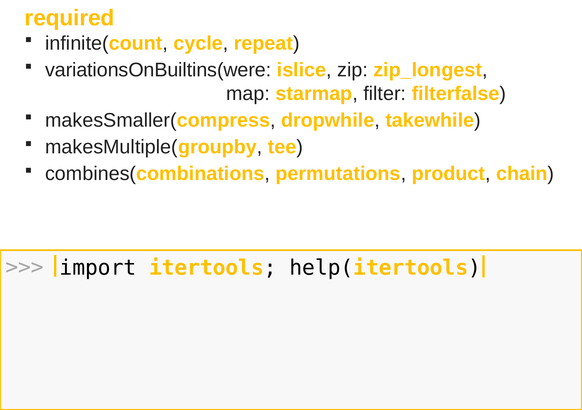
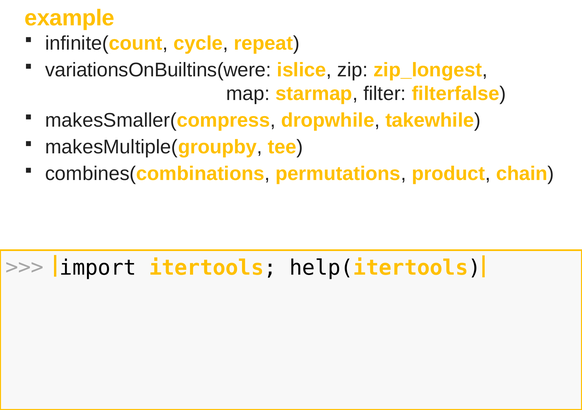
required: required -> example (70, 18)
